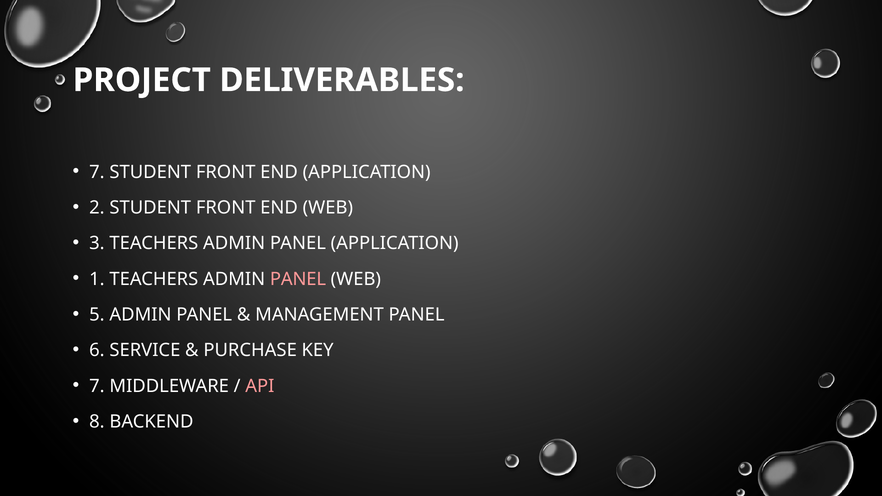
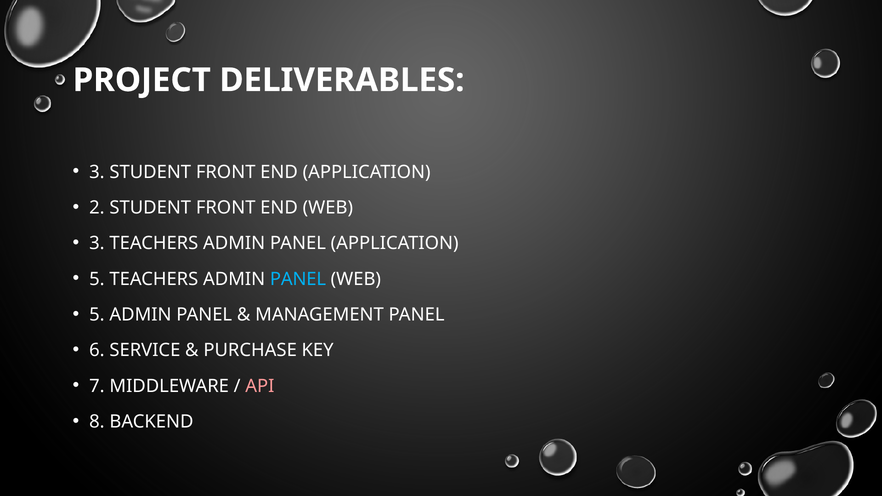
7: 7 -> 3 (97, 172)
1: 1 -> 5 (97, 279)
PANEL colour: pink -> light blue (298, 279)
